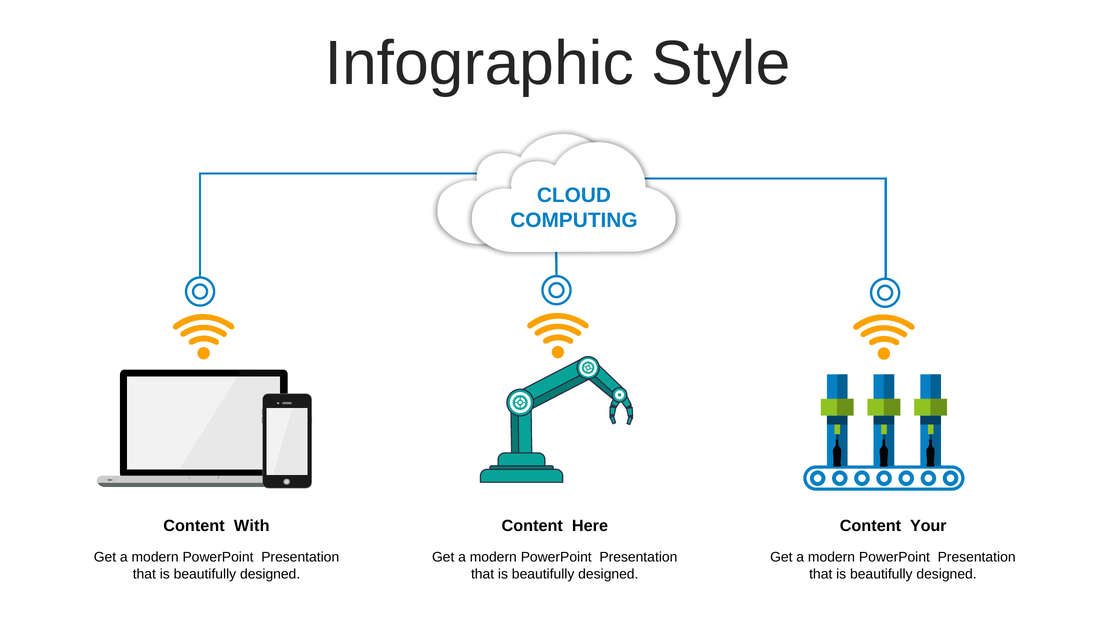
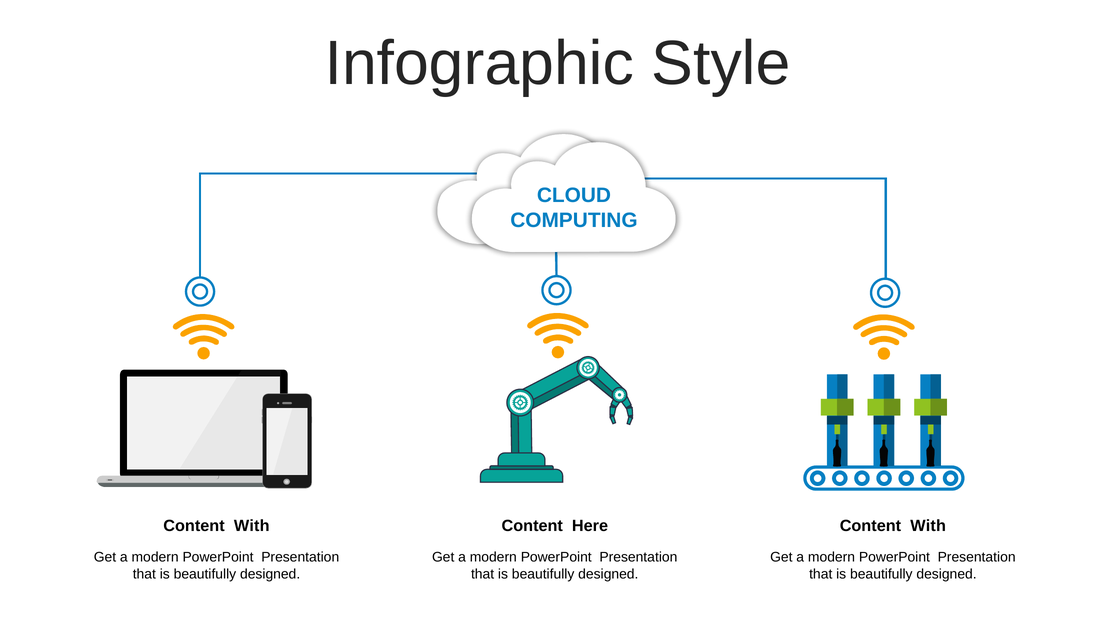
Your: Your -> With (928, 526)
